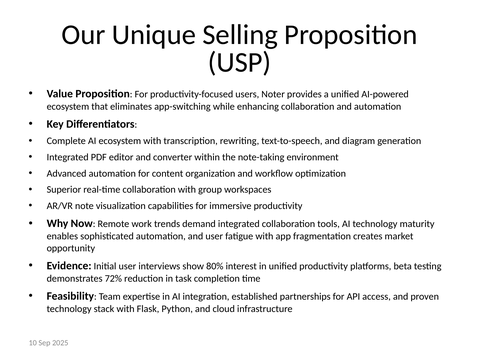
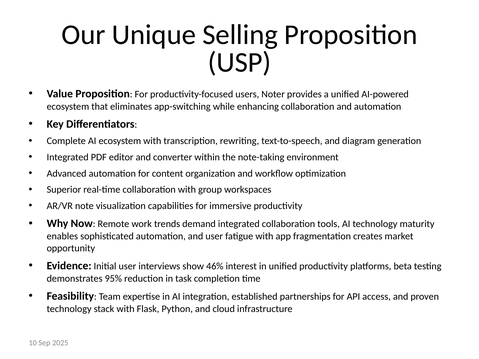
80%: 80% -> 46% (215, 266)
72%: 72% -> 95% (113, 279)
